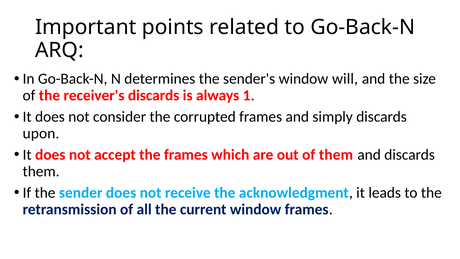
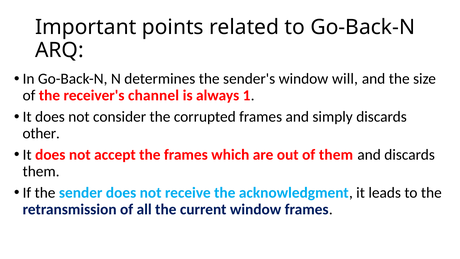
receiver's discards: discards -> channel (154, 95)
upon: upon -> other (41, 133)
